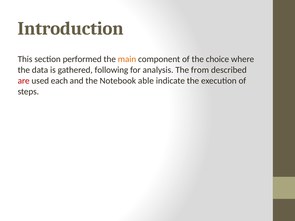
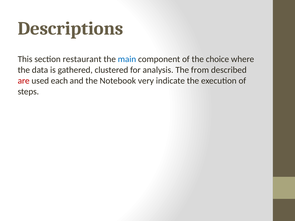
Introduction: Introduction -> Descriptions (71, 29)
performed: performed -> restaurant (82, 59)
main colour: orange -> blue (127, 59)
following: following -> clustered (111, 70)
able: able -> very (146, 81)
